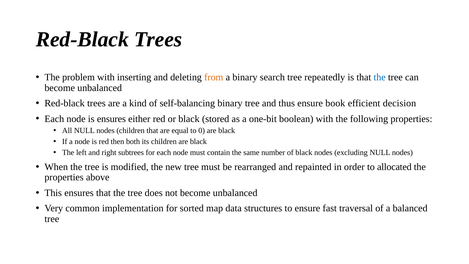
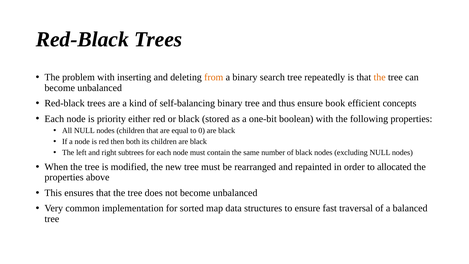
the colour: blue -> orange (380, 77)
decision: decision -> concepts (400, 103)
is ensures: ensures -> priority (111, 119)
